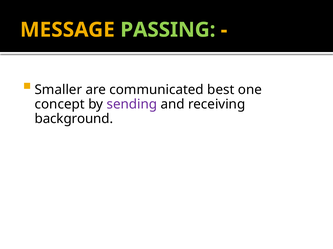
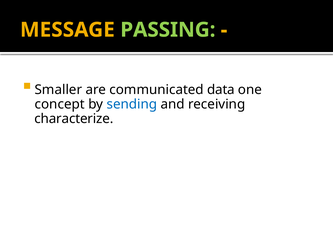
best: best -> data (221, 90)
sending colour: purple -> blue (132, 105)
background: background -> characterize (74, 119)
